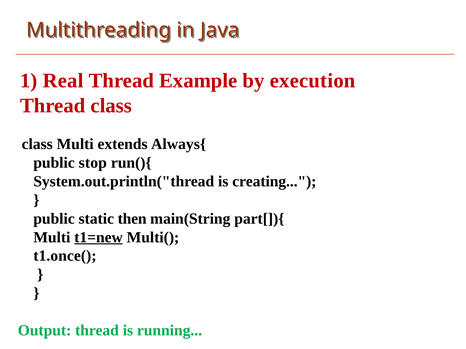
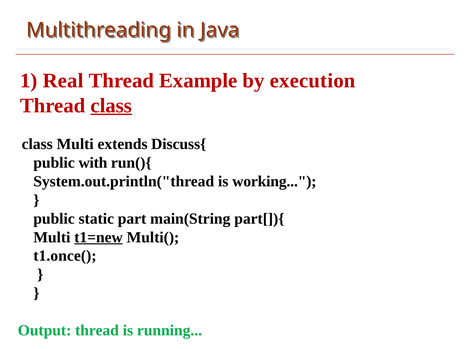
class underline: none -> present (111, 106)
Always{: Always{ -> Discuss{ (179, 144)
stop: stop -> with (93, 163)
creating: creating -> working (274, 182)
then: then -> part (132, 219)
